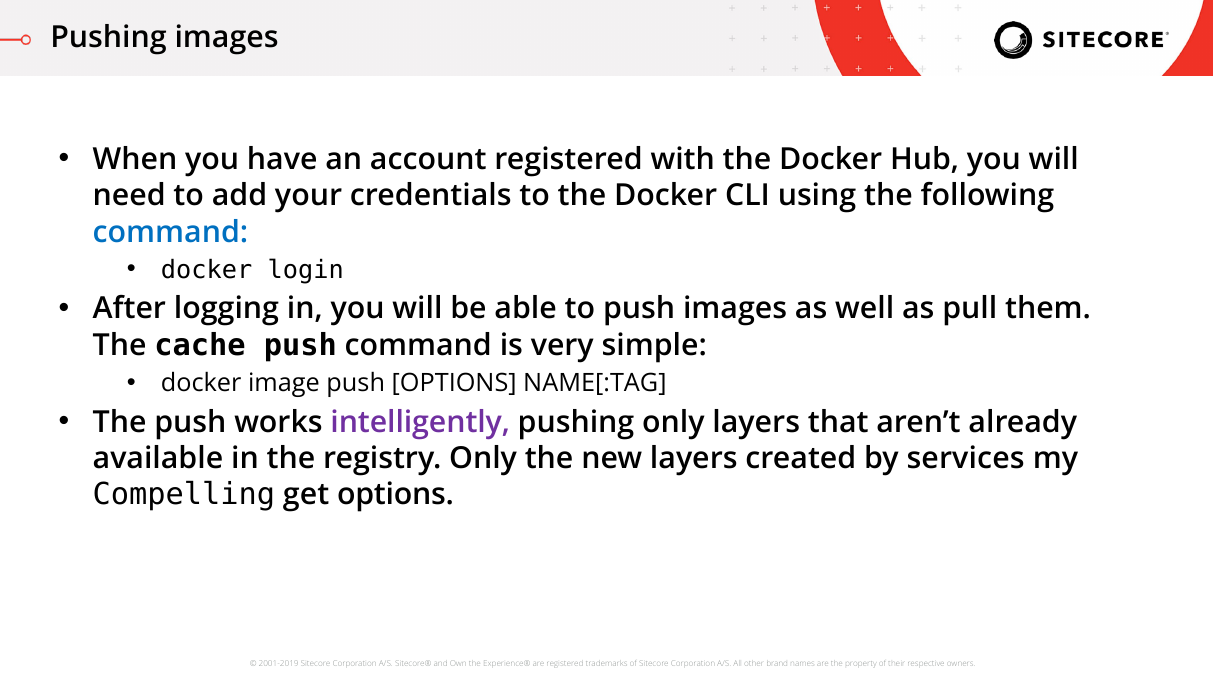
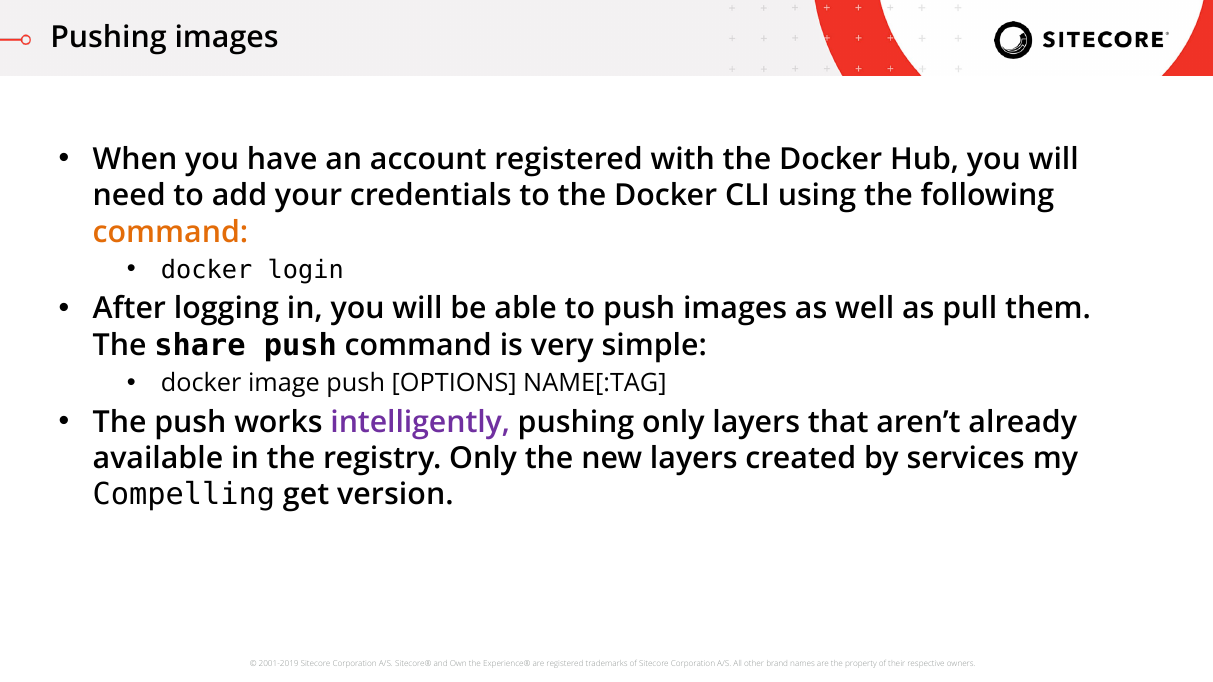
command colour: blue -> orange (170, 232)
cache: cache -> share (200, 345)
get options: options -> version (395, 495)
